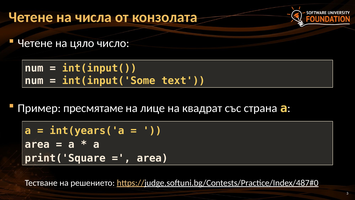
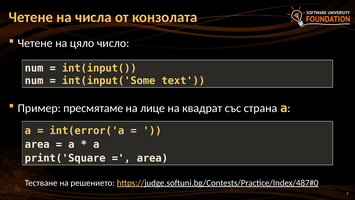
int(years('a: int(years('a -> int(error('a (87, 131)
